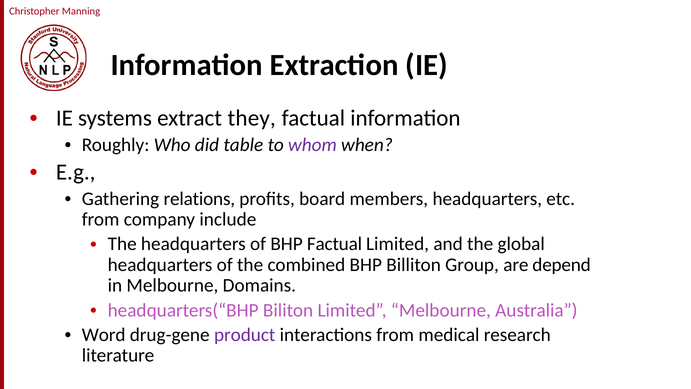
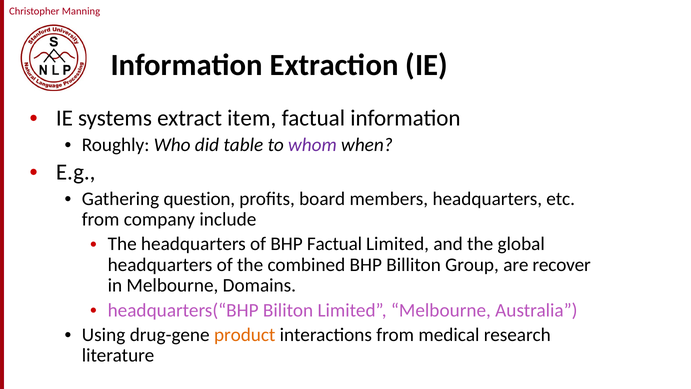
they: they -> item (252, 118)
relations: relations -> question (199, 199)
depend: depend -> recover (562, 265)
Word: Word -> Using (104, 335)
product colour: purple -> orange (245, 335)
